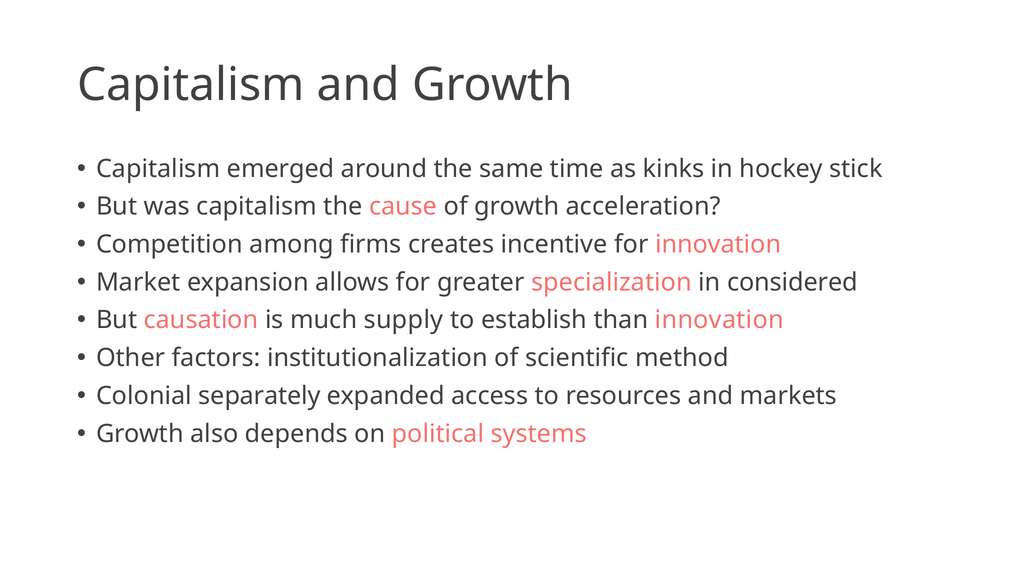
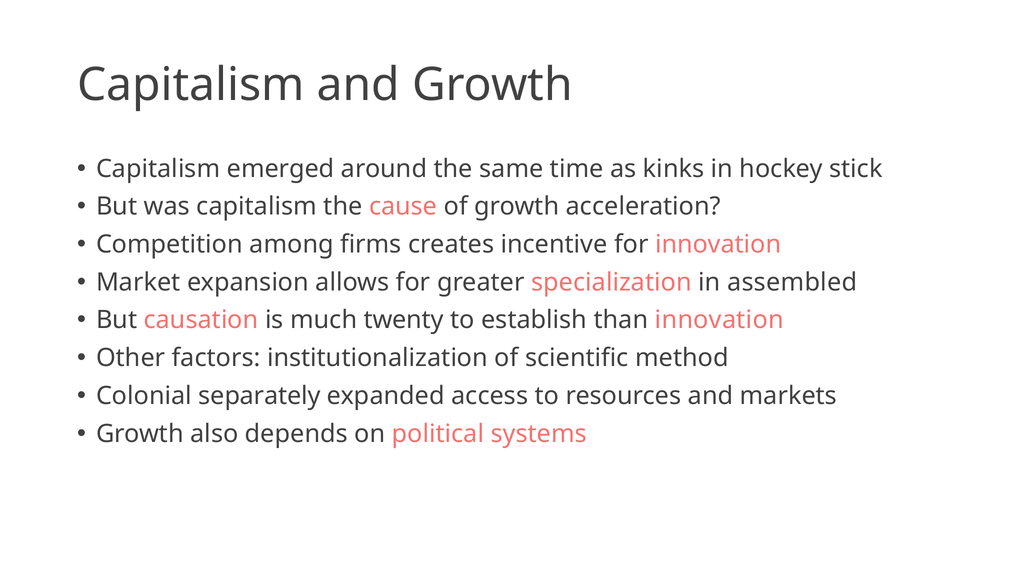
considered: considered -> assembled (792, 282)
supply: supply -> twenty (404, 320)
